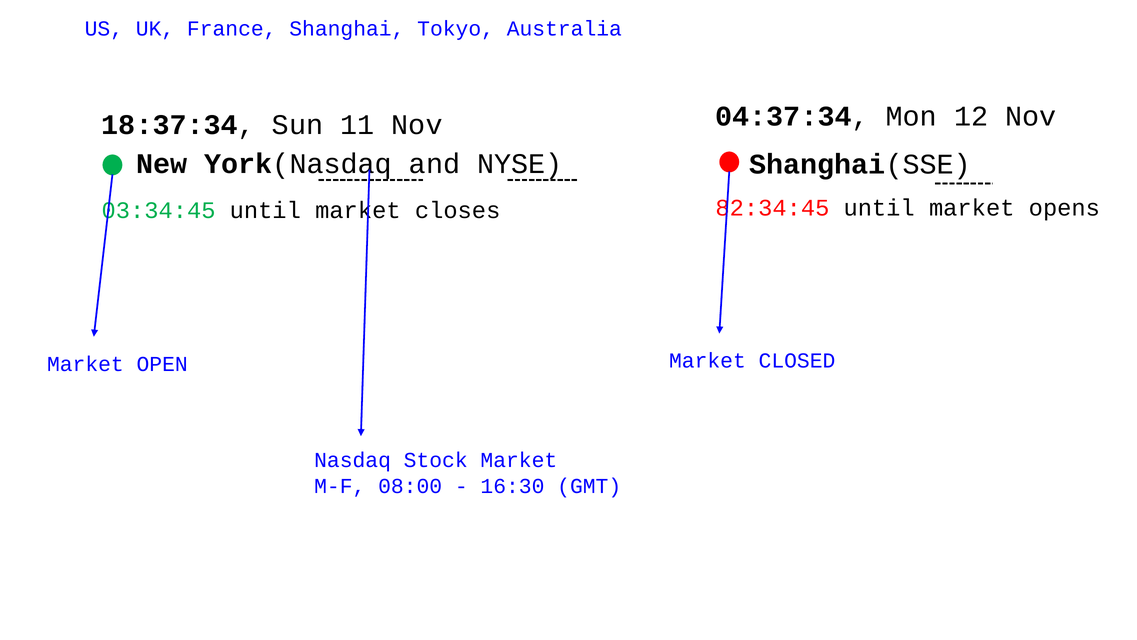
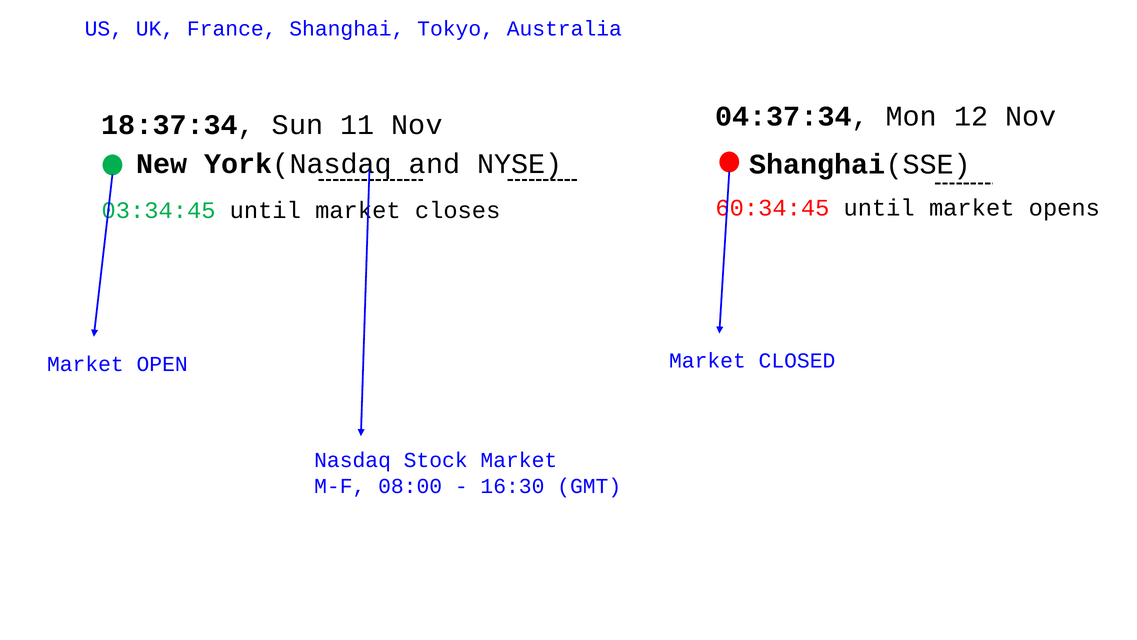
82:34:45: 82:34:45 -> 60:34:45 (772, 208)
